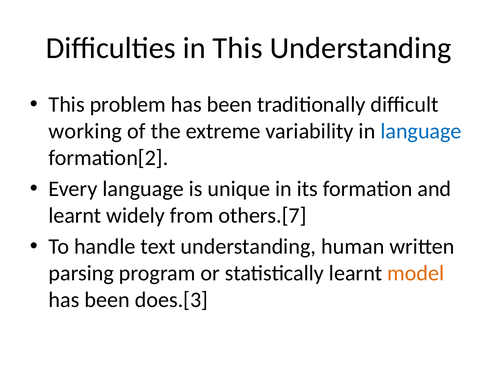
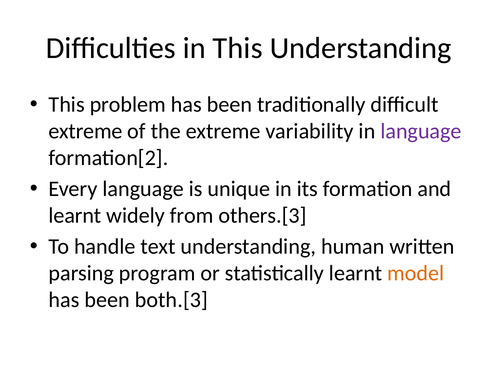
working: working -> extreme (86, 131)
language colour: blue -> purple (421, 131)
others.[7: others.[7 -> others.[3 (262, 215)
does.[3: does.[3 -> both.[3 (171, 299)
